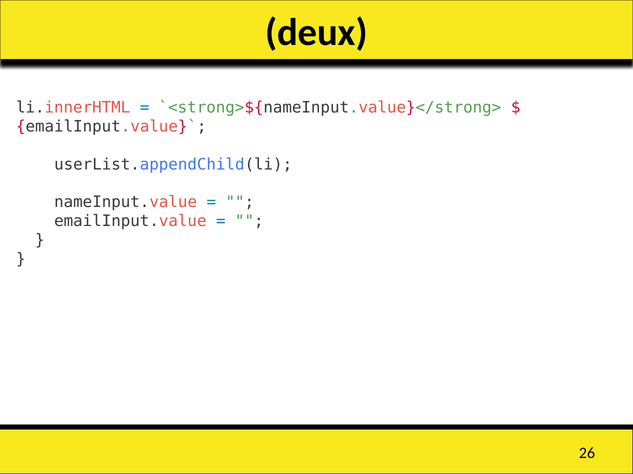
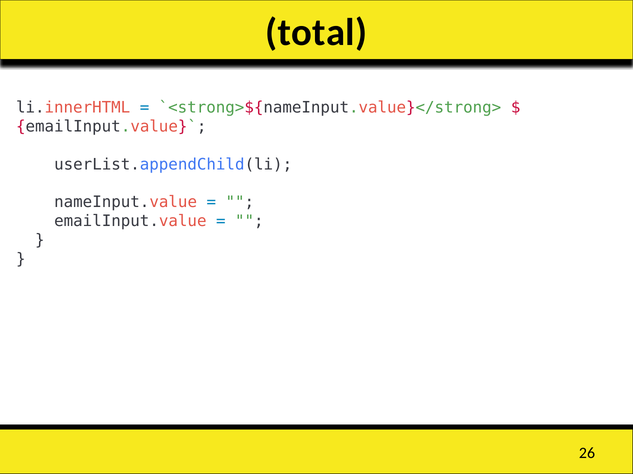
deux: deux -> total (316, 32)
